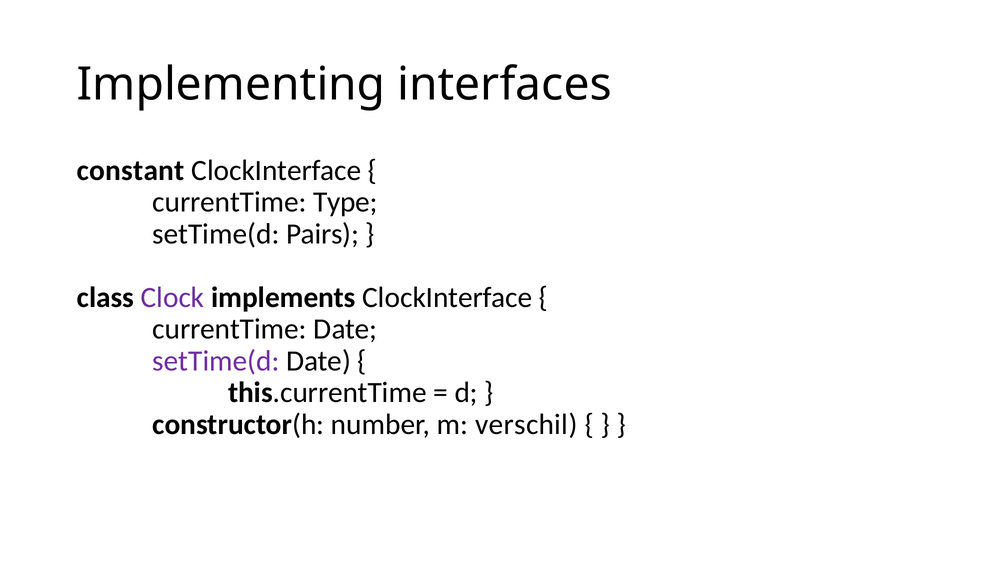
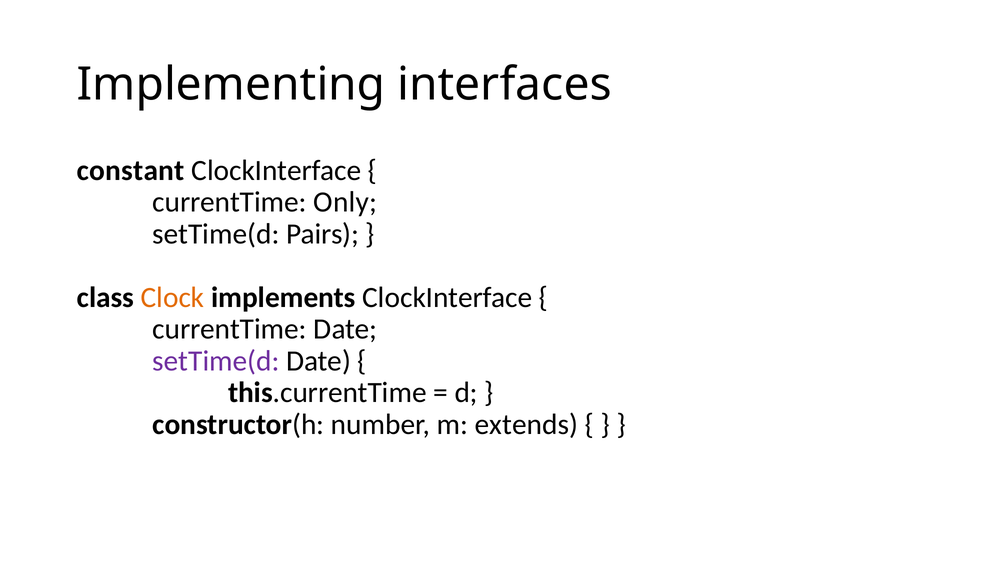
Type: Type -> Only (345, 202)
Clock colour: purple -> orange (173, 297)
verschil: verschil -> extends (526, 424)
